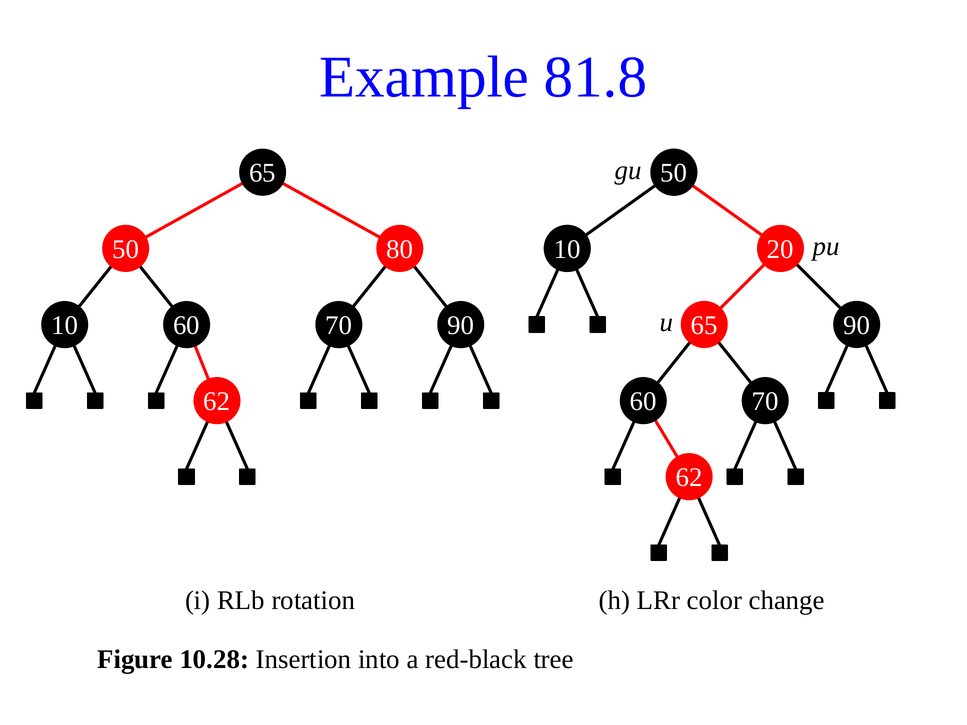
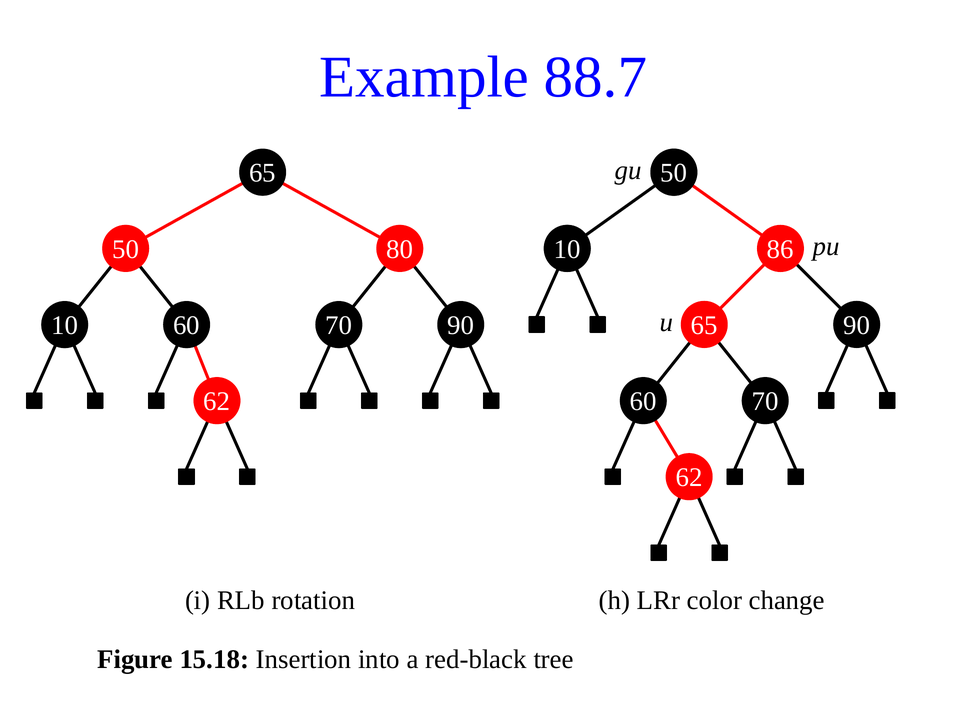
81.8: 81.8 -> 88.7 (596, 77)
20: 20 -> 86 (780, 249)
10.28: 10.28 -> 15.18 (214, 660)
